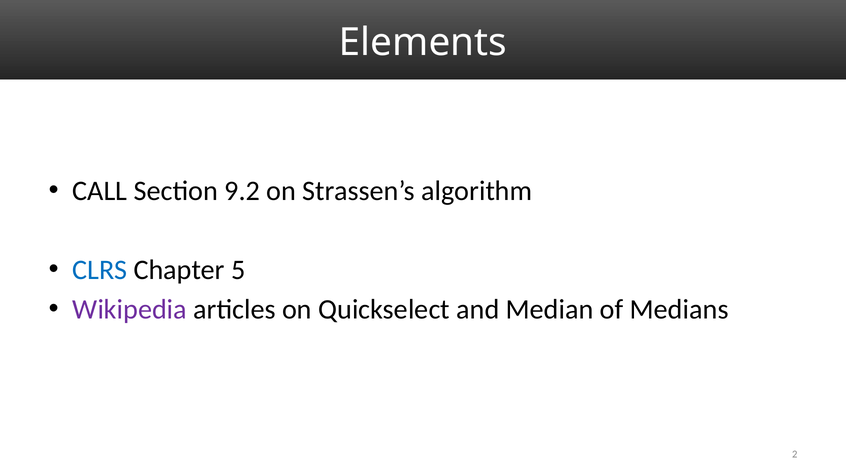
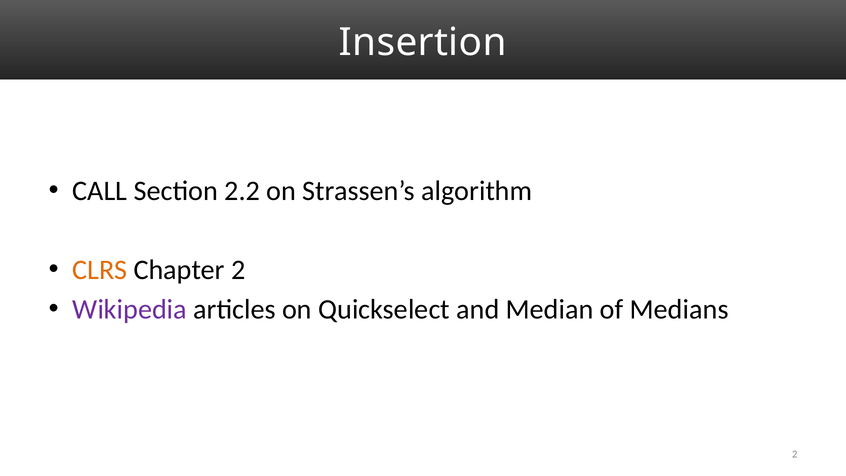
Elements: Elements -> Insertion (423, 42)
9.2: 9.2 -> 2.2 (242, 191)
CLRS colour: blue -> orange (100, 270)
Chapter 5: 5 -> 2 (238, 270)
